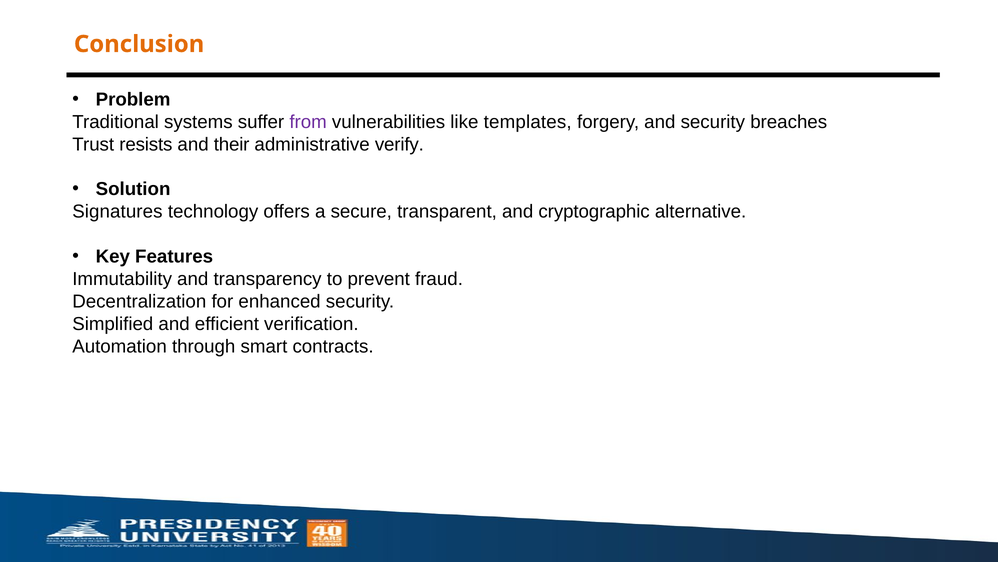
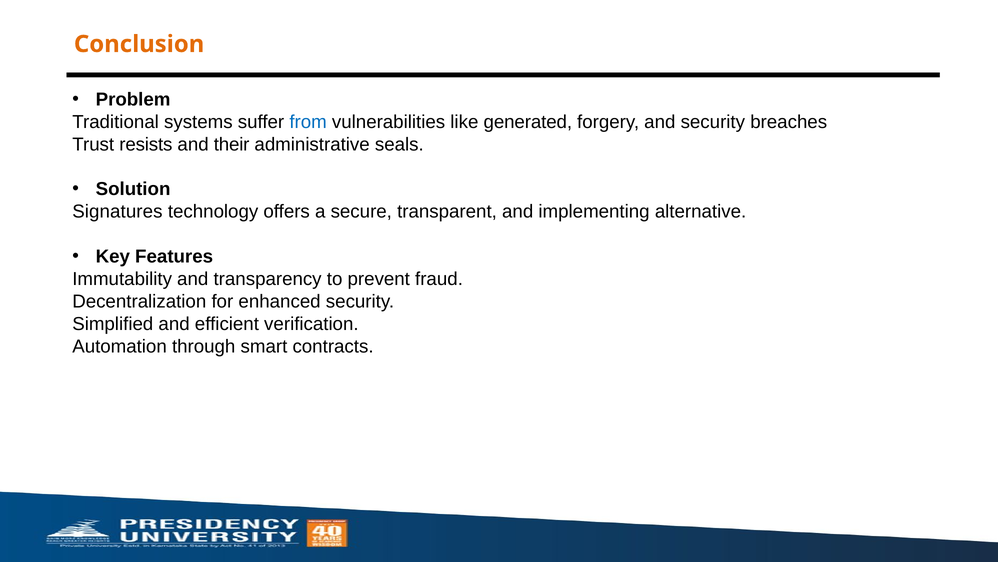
from colour: purple -> blue (308, 122)
templates: templates -> generated (528, 122)
verify: verify -> seals (399, 144)
cryptographic: cryptographic -> implementing (594, 212)
